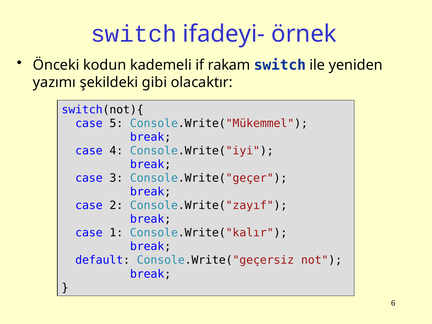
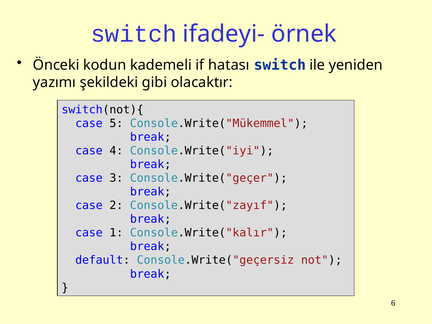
rakam: rakam -> hatası (229, 65)
